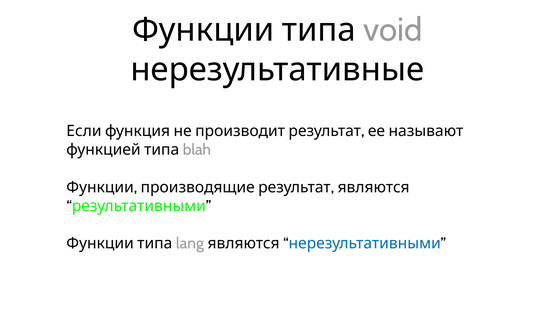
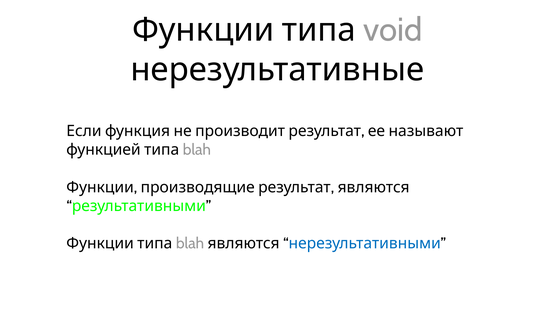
lang: lang -> blah (190, 244)
